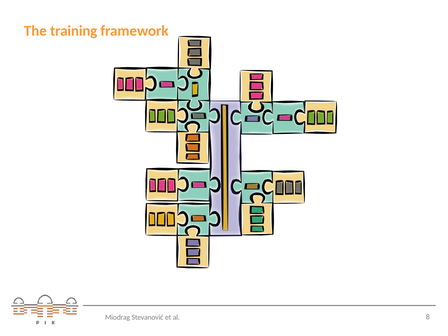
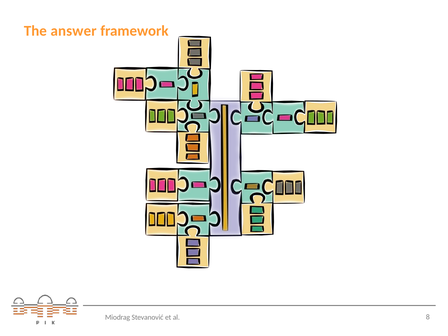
training: training -> answer (74, 31)
